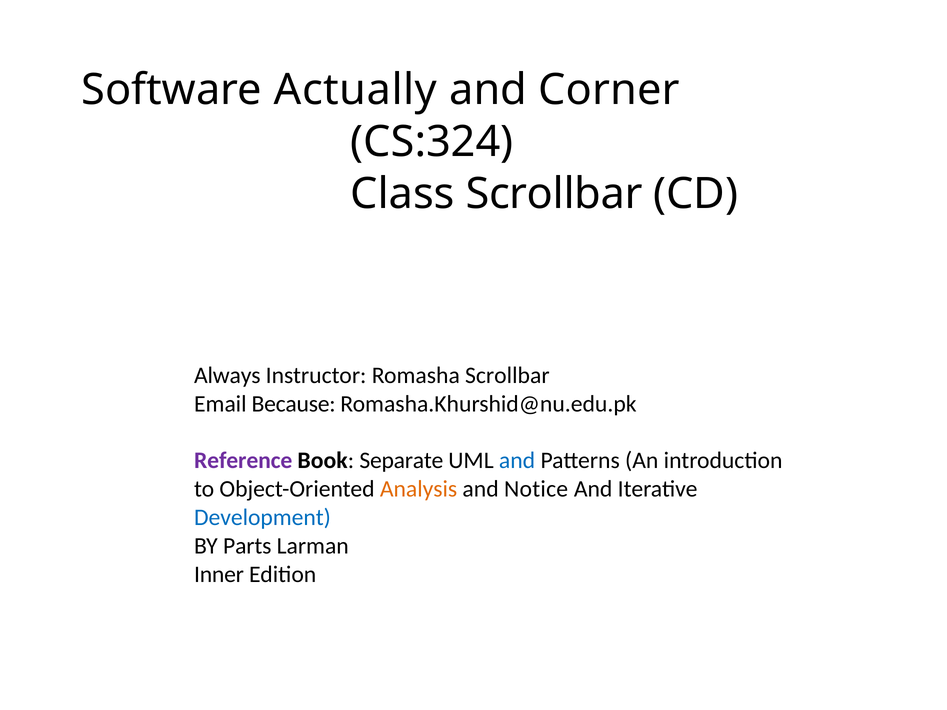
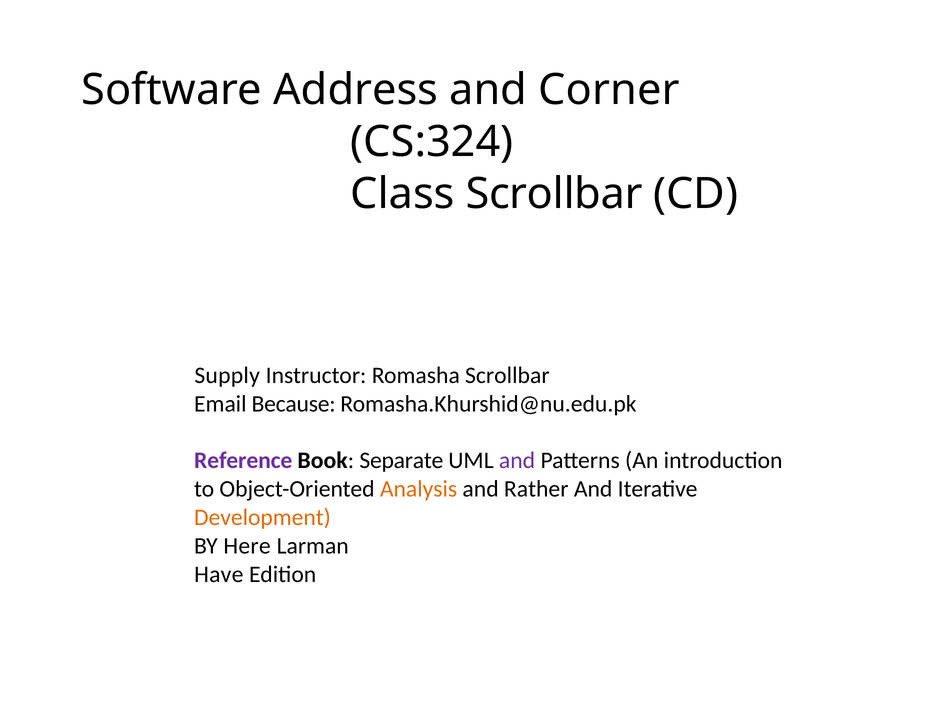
Actually: Actually -> Address (356, 90)
Always: Always -> Supply (227, 376)
and colour: blue -> purple (517, 461)
Notice: Notice -> Rather (536, 489)
Development colour: blue -> orange (262, 518)
Parts: Parts -> Here (247, 546)
Inner: Inner -> Have (219, 574)
